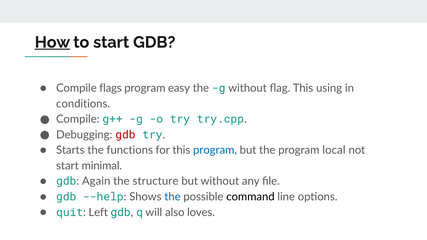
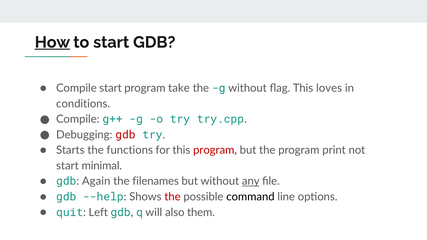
Compile flags: flags -> start (111, 88)
easy: easy -> take (179, 88)
using: using -> loves (329, 88)
program colour: blue -> red (215, 150)
local: local -> print (334, 150)
structure: structure -> filenames (156, 181)
any underline: none -> present (251, 181)
the colour: blue -> red (173, 197)
loves: loves -> them (201, 212)
